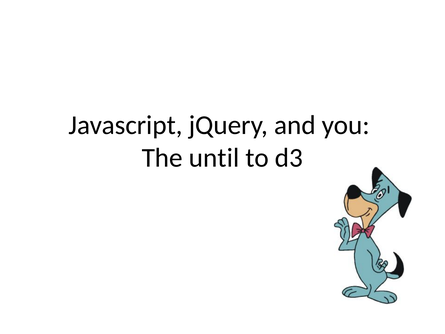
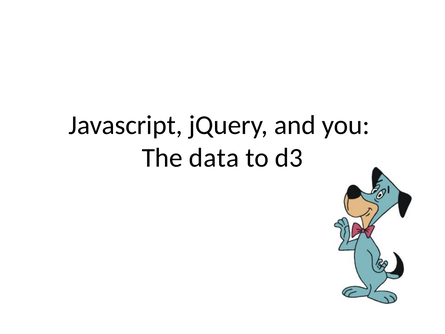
until: until -> data (214, 158)
